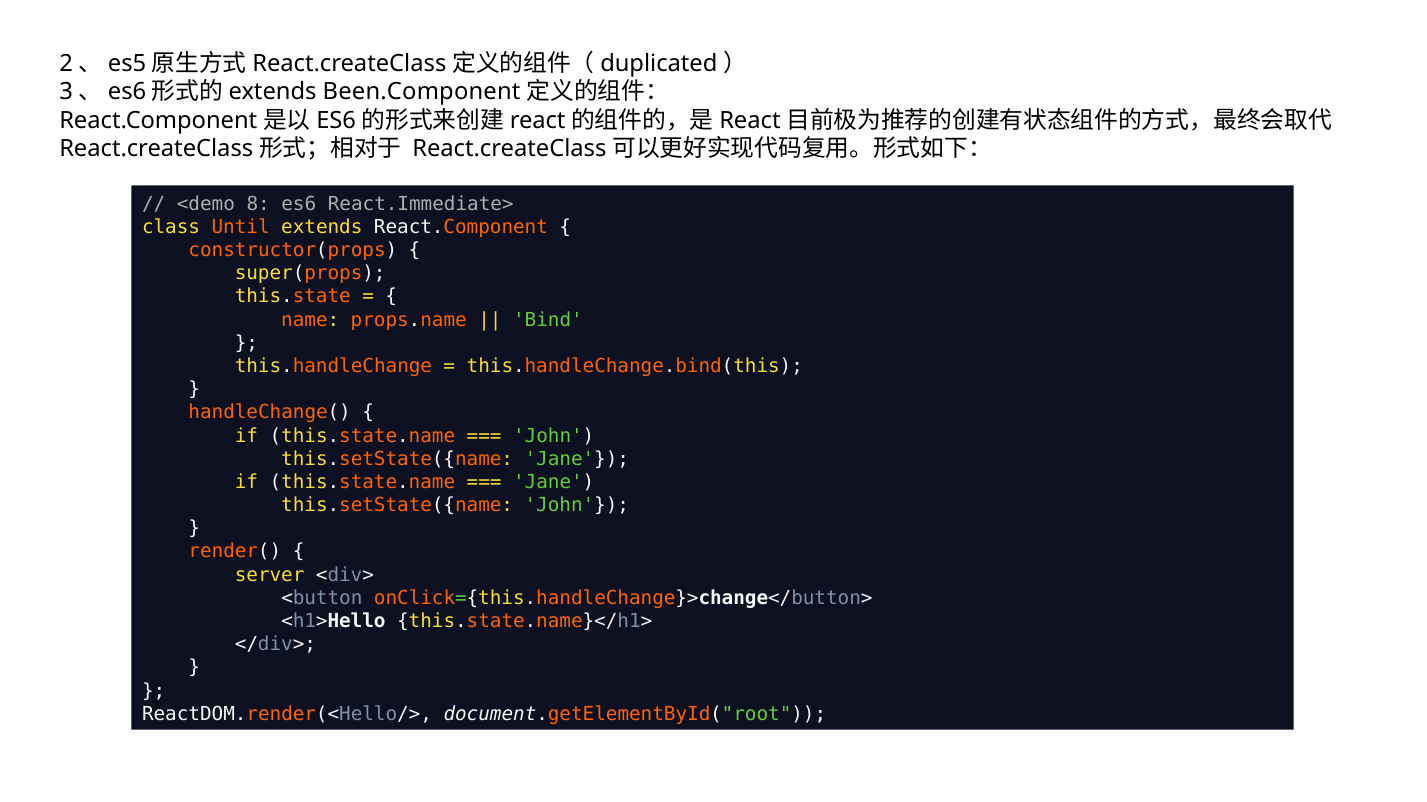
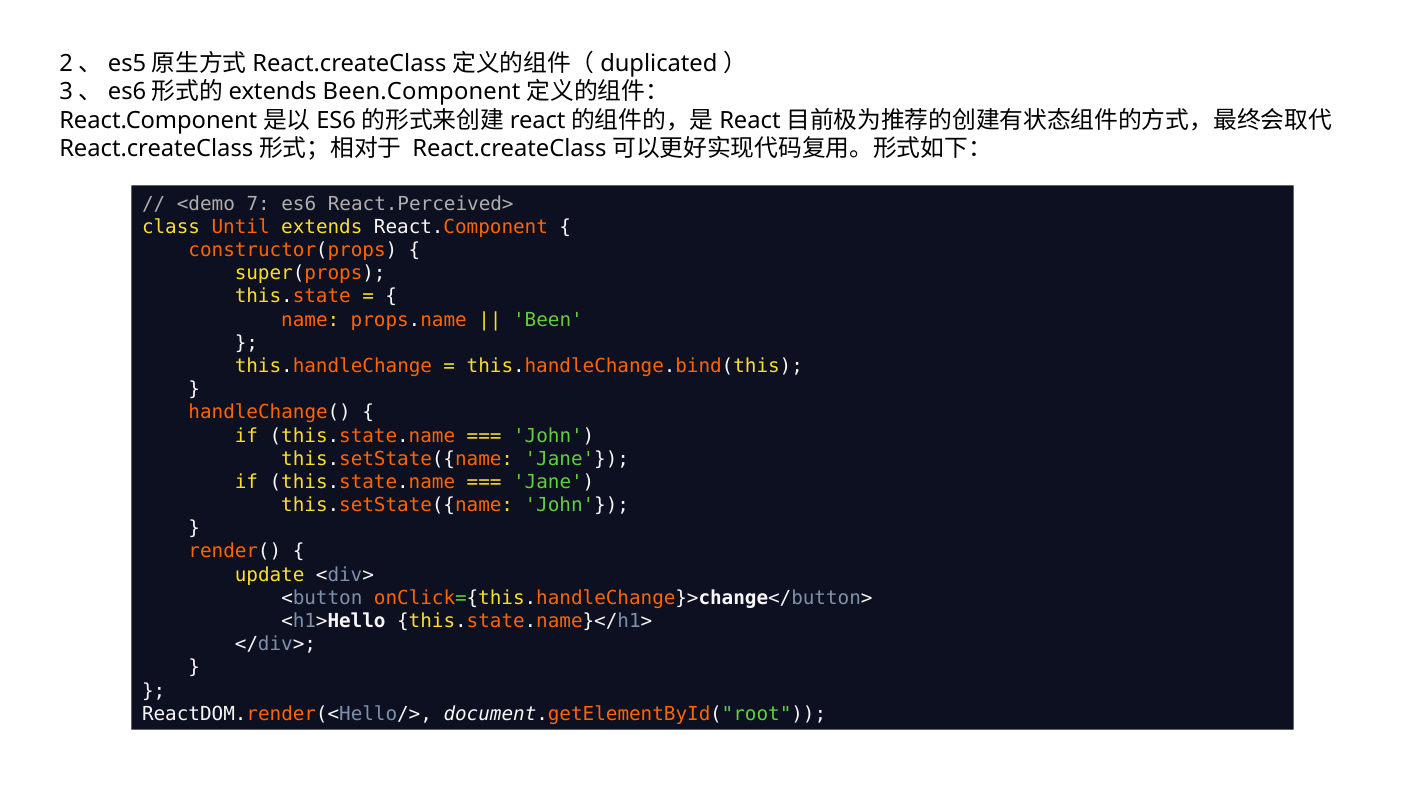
8: 8 -> 7 (258, 204)
React.Immediate>: React.Immediate> -> React.Perceived> (421, 204)
Bind: Bind -> Been (548, 320)
server: server -> update (270, 575)
